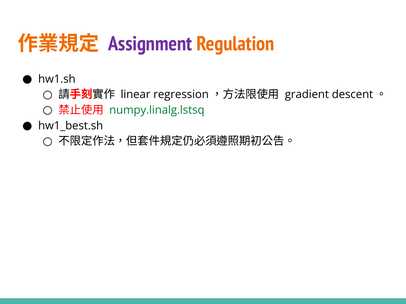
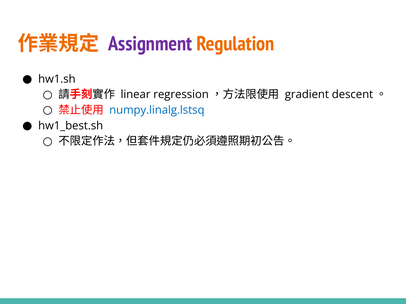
numpy.linalg.lstsq colour: green -> blue (157, 110)
